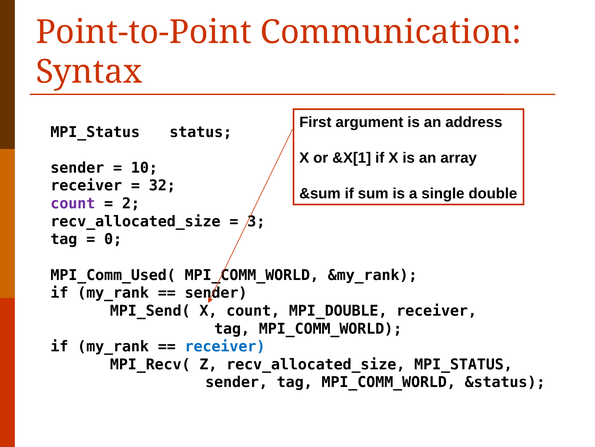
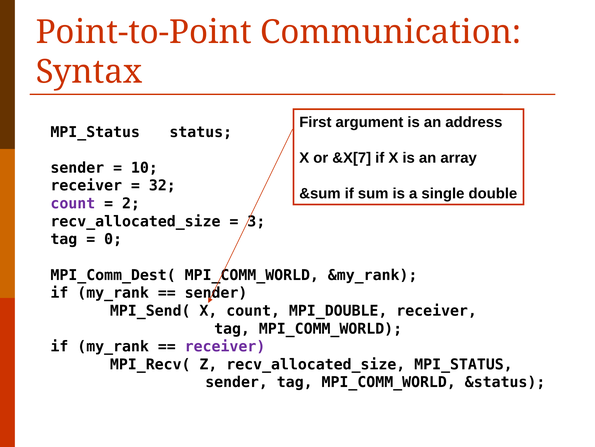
&X[1: &X[1 -> &X[7 (352, 158)
MPI_Comm_Used(: MPI_Comm_Used( -> MPI_Comm_Dest( (113, 275)
receiver colour: blue -> purple (225, 346)
